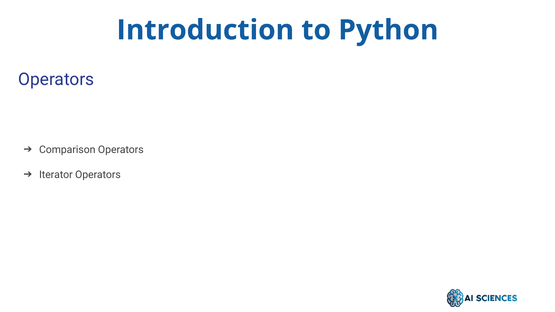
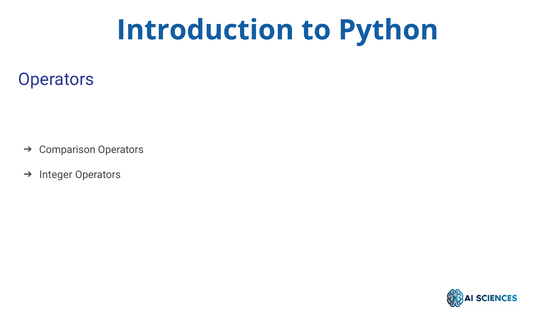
Iterator: Iterator -> Integer (56, 175)
